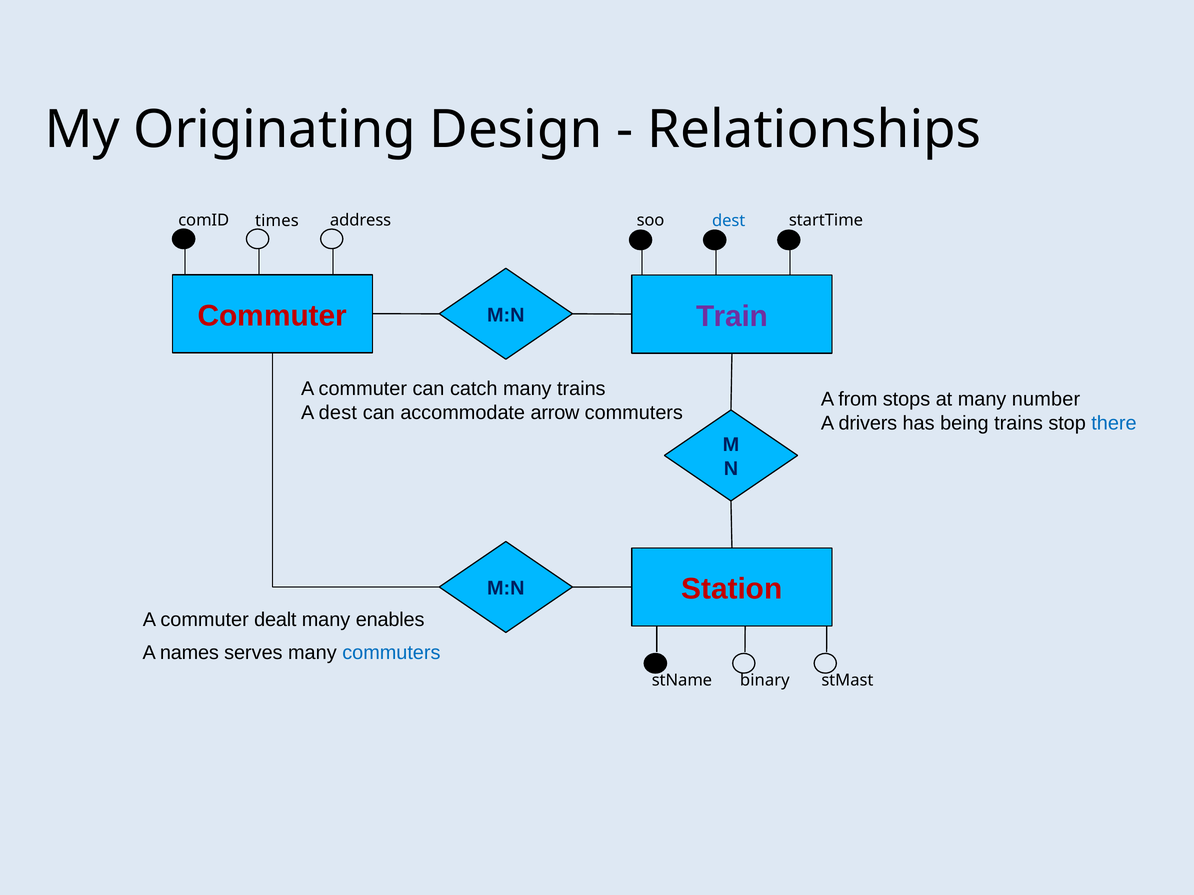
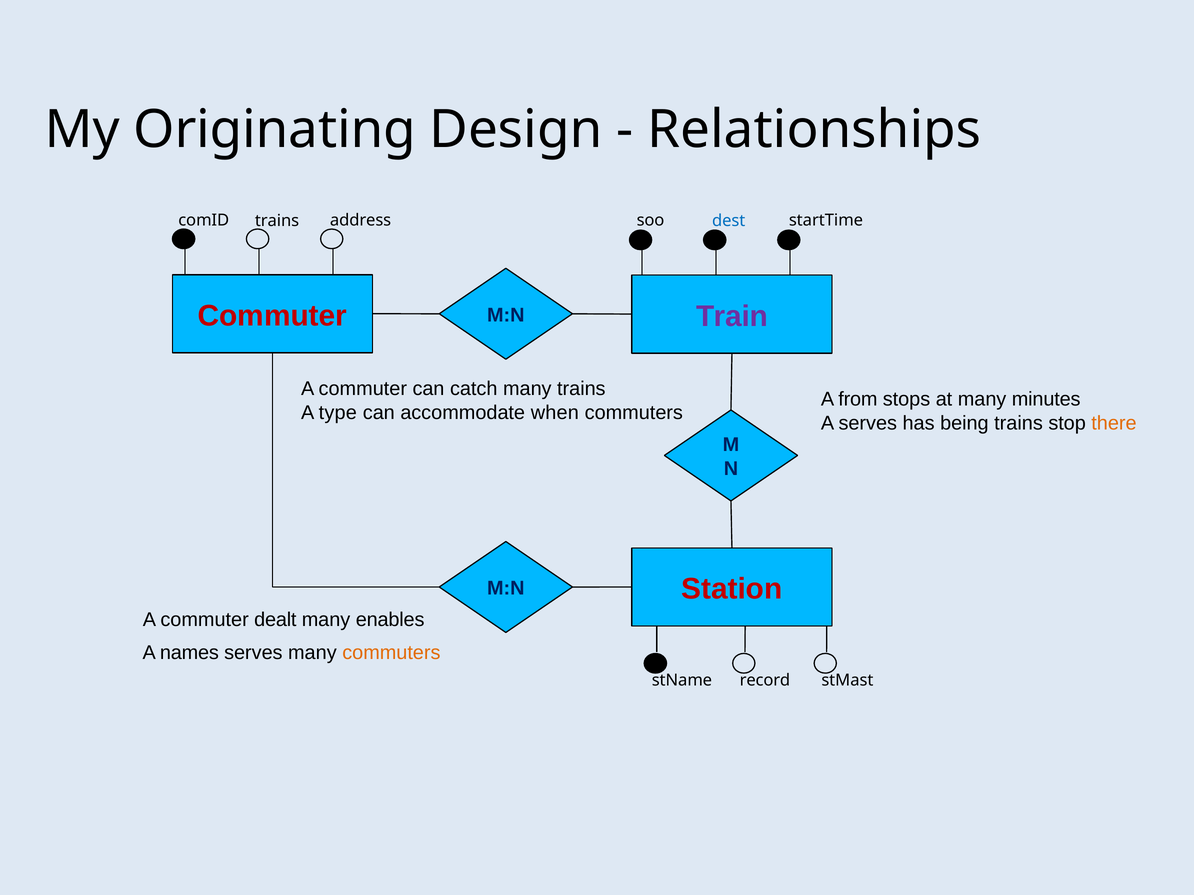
times: times -> trains (277, 221)
number: number -> minutes (1046, 399)
A dest: dest -> type (338, 413)
arrow: arrow -> when (555, 413)
A drivers: drivers -> serves (868, 423)
there colour: blue -> orange (1114, 423)
commuters colour: blue -> orange (391, 653)
binary: binary -> record (765, 681)
